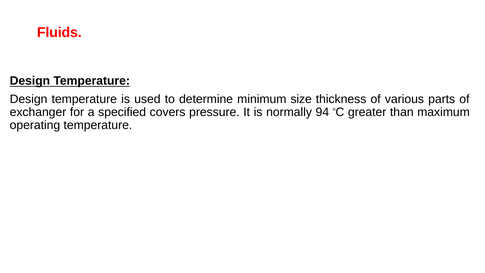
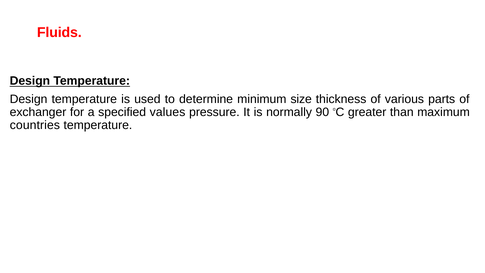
covers: covers -> values (168, 112)
94: 94 -> 90 (322, 112)
operating: operating -> countries (35, 125)
